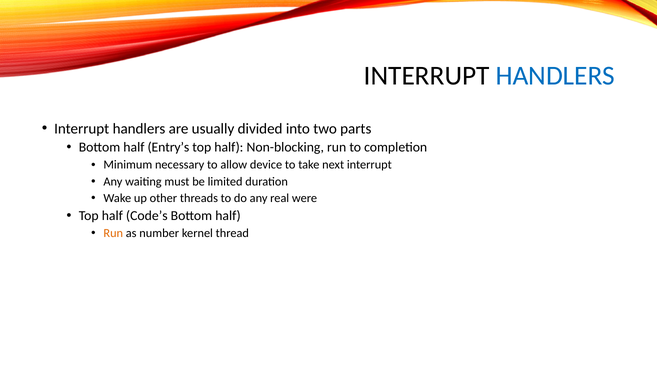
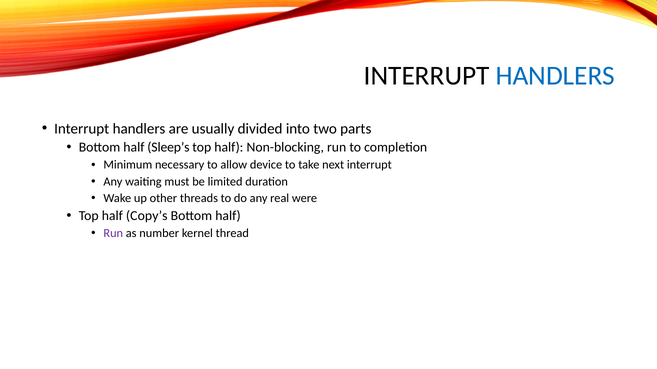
Entry’s: Entry’s -> Sleep’s (168, 148)
Code’s: Code’s -> Copy’s (147, 216)
Run colour: orange -> purple (113, 234)
